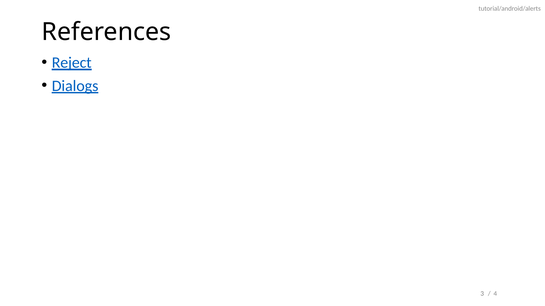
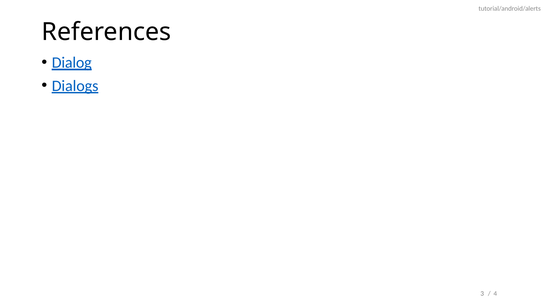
Reject: Reject -> Dialog (72, 63)
